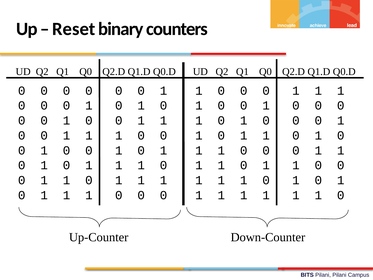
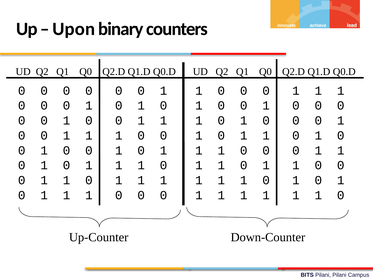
Reset: Reset -> Upon (74, 29)
